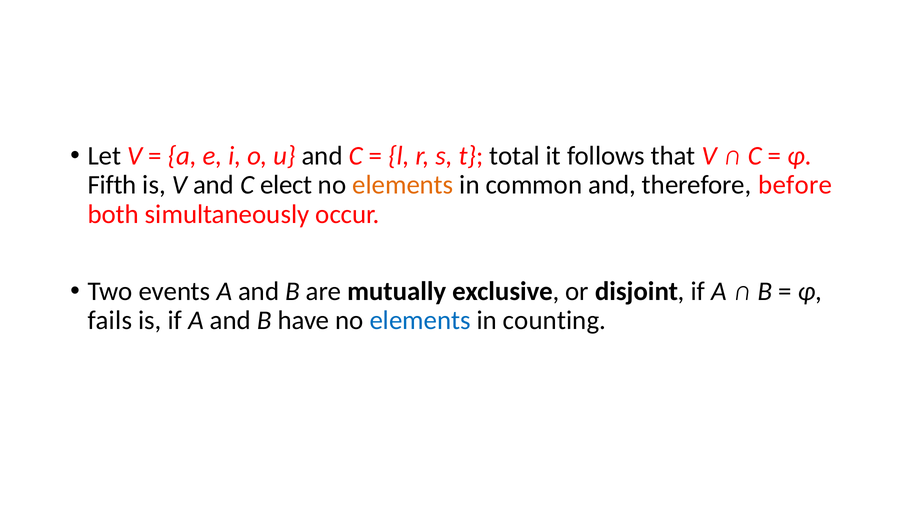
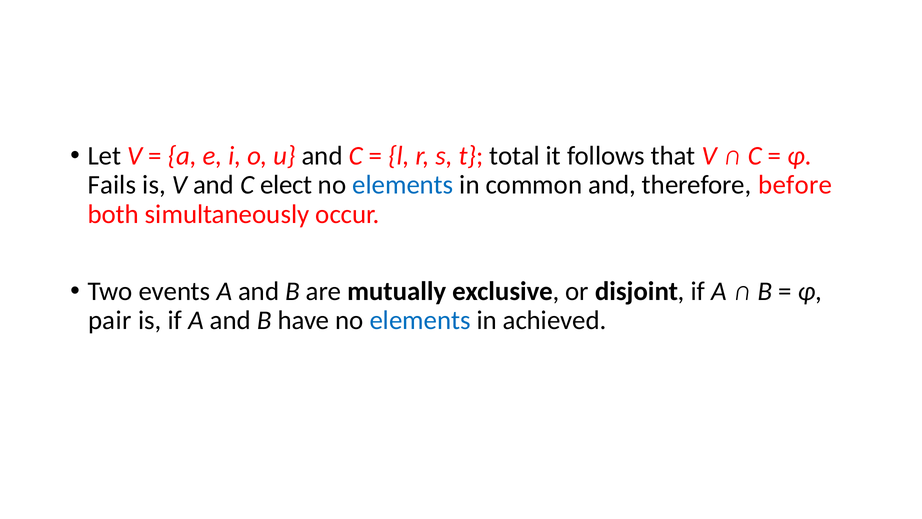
Fifth: Fifth -> Fails (112, 185)
elements colour: orange -> blue (403, 185)
fails: fails -> pair (110, 320)
counting: counting -> achieved (555, 320)
